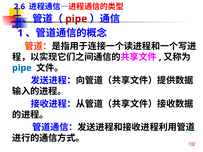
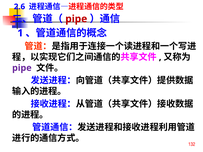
pipe colour: blue -> purple (22, 68)
